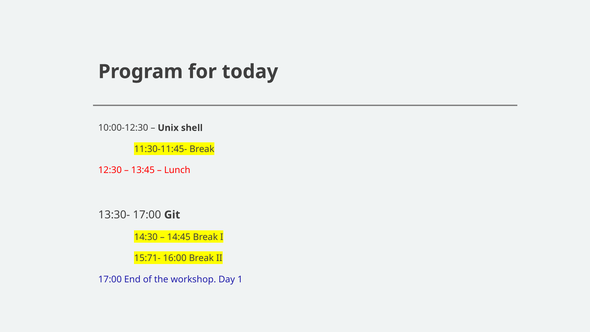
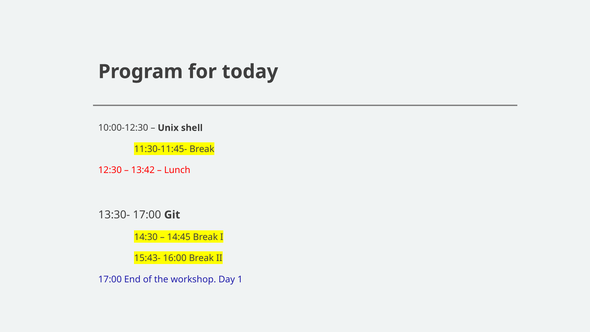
13:45: 13:45 -> 13:42 (143, 170)
15:71-: 15:71- -> 15:43- (147, 258)
